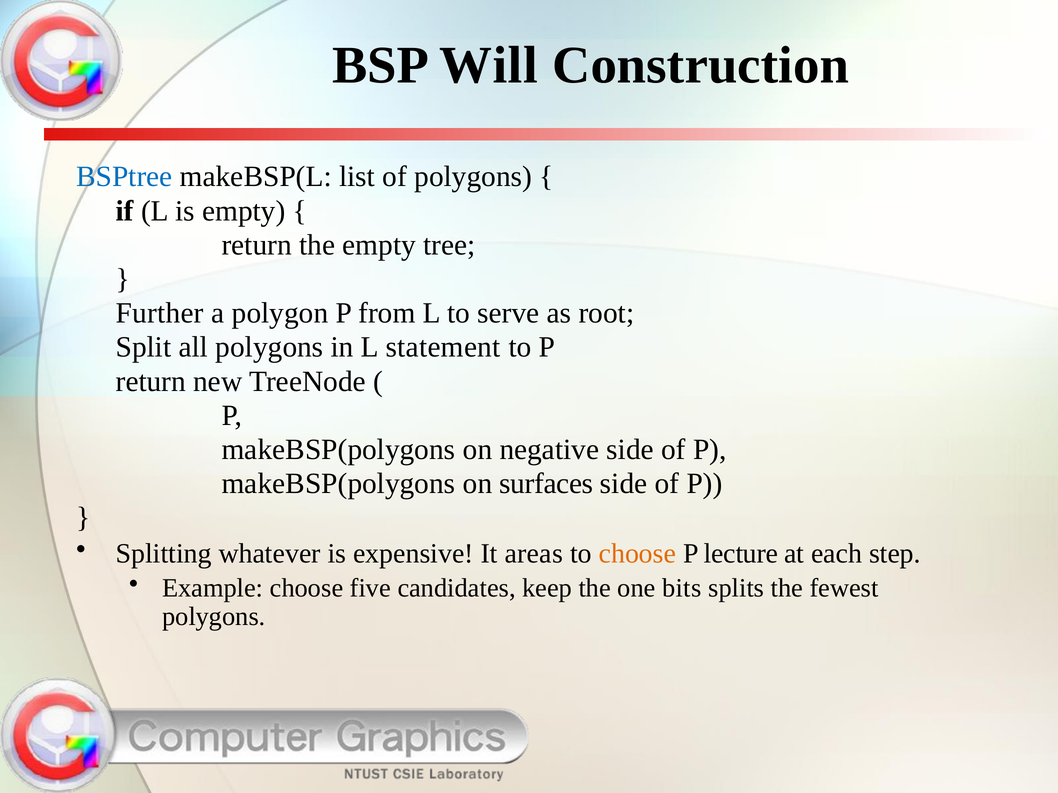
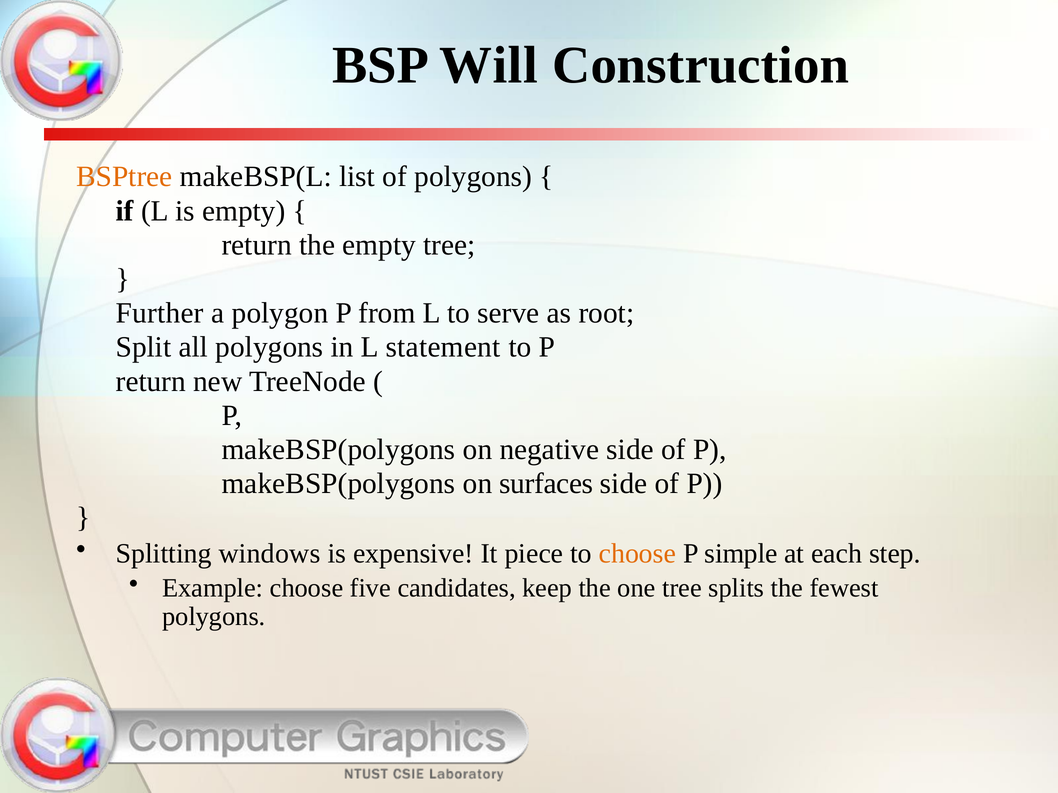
BSPtree colour: blue -> orange (124, 177)
whatever: whatever -> windows (269, 554)
areas: areas -> piece (534, 554)
lecture: lecture -> simple (741, 554)
one bits: bits -> tree (682, 589)
